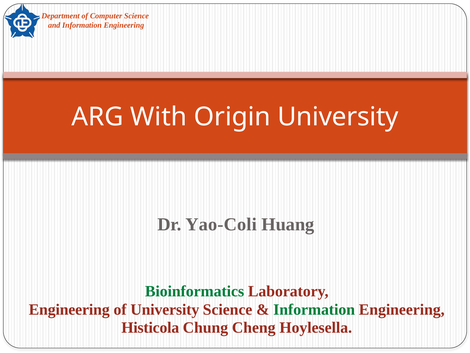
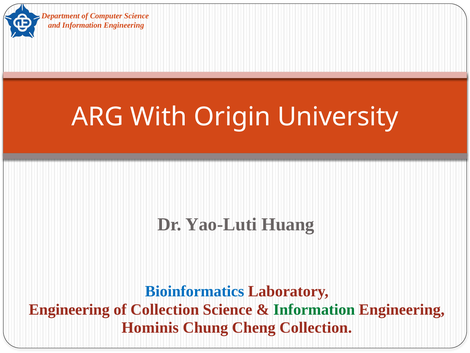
Yao-Coli: Yao-Coli -> Yao-Luti (221, 224)
Bioinformatics colour: green -> blue (195, 291)
of University: University -> Collection (165, 309)
Histicola: Histicola -> Hominis (150, 327)
Cheng Hoylesella: Hoylesella -> Collection (316, 327)
